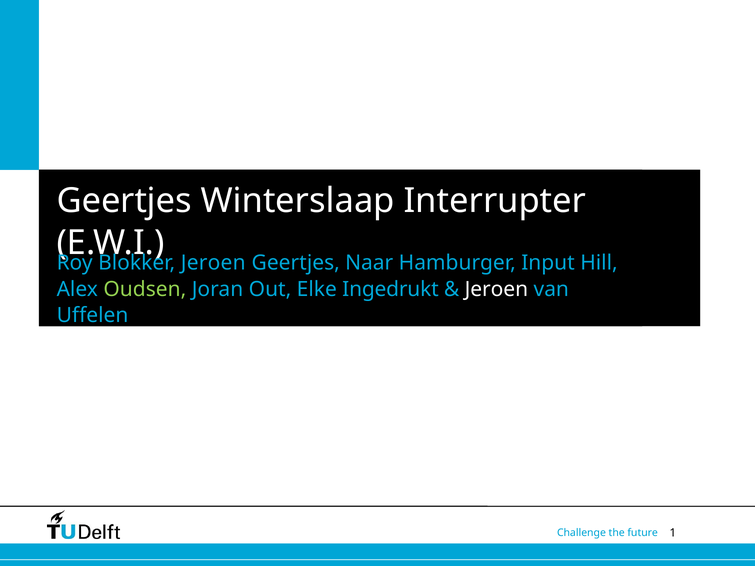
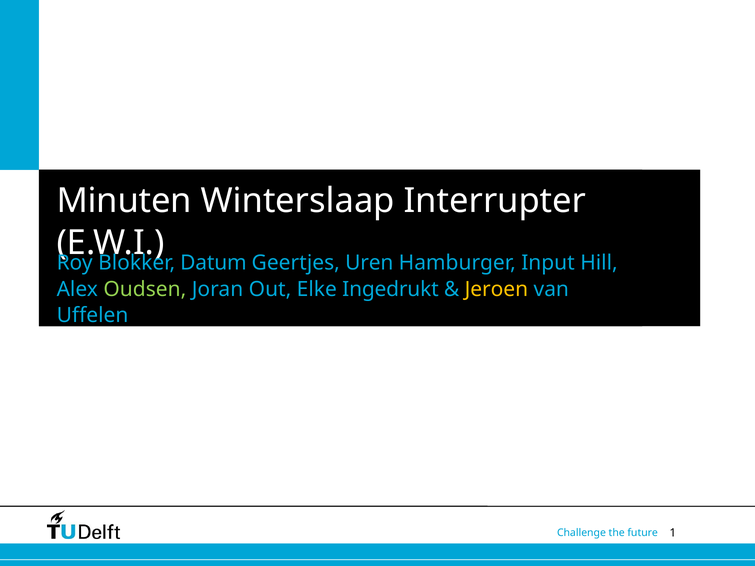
Geertjes: Geertjes -> Minuten (124, 201)
Jeroen: Jeroen -> Datum (213, 263)
Naar: Naar -> Uren (369, 263)
Jeroen colour: white -> yellow (496, 289)
